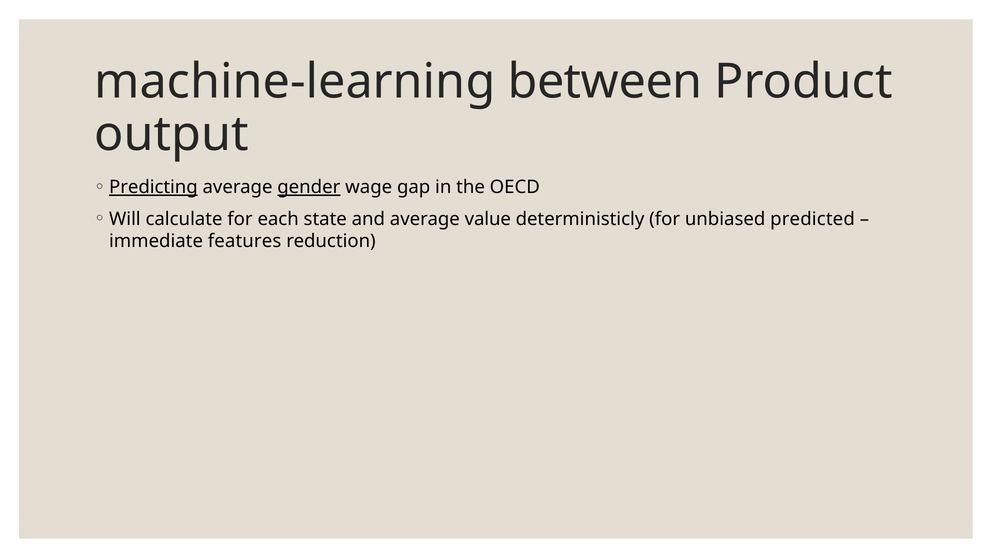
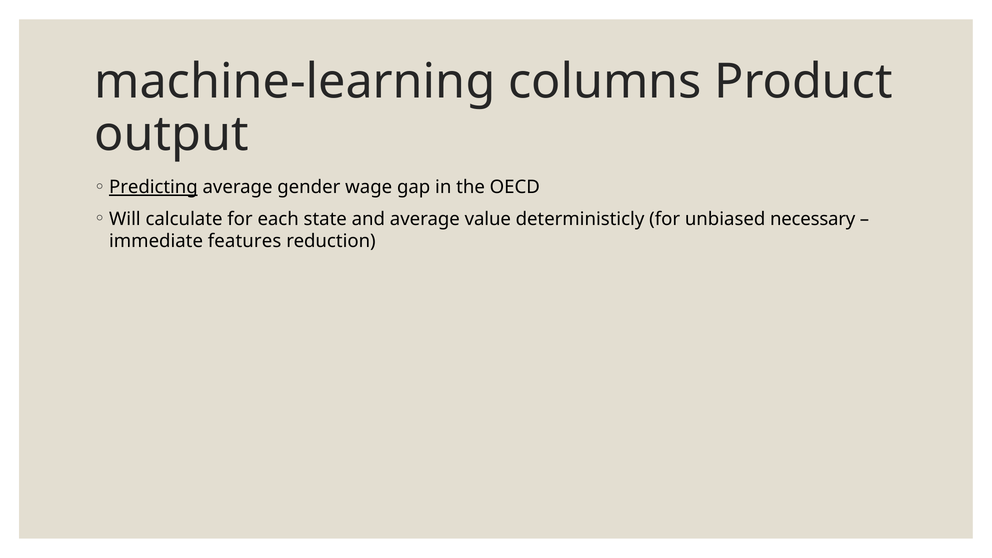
between: between -> columns (605, 82)
gender underline: present -> none (309, 187)
predicted: predicted -> necessary (813, 219)
